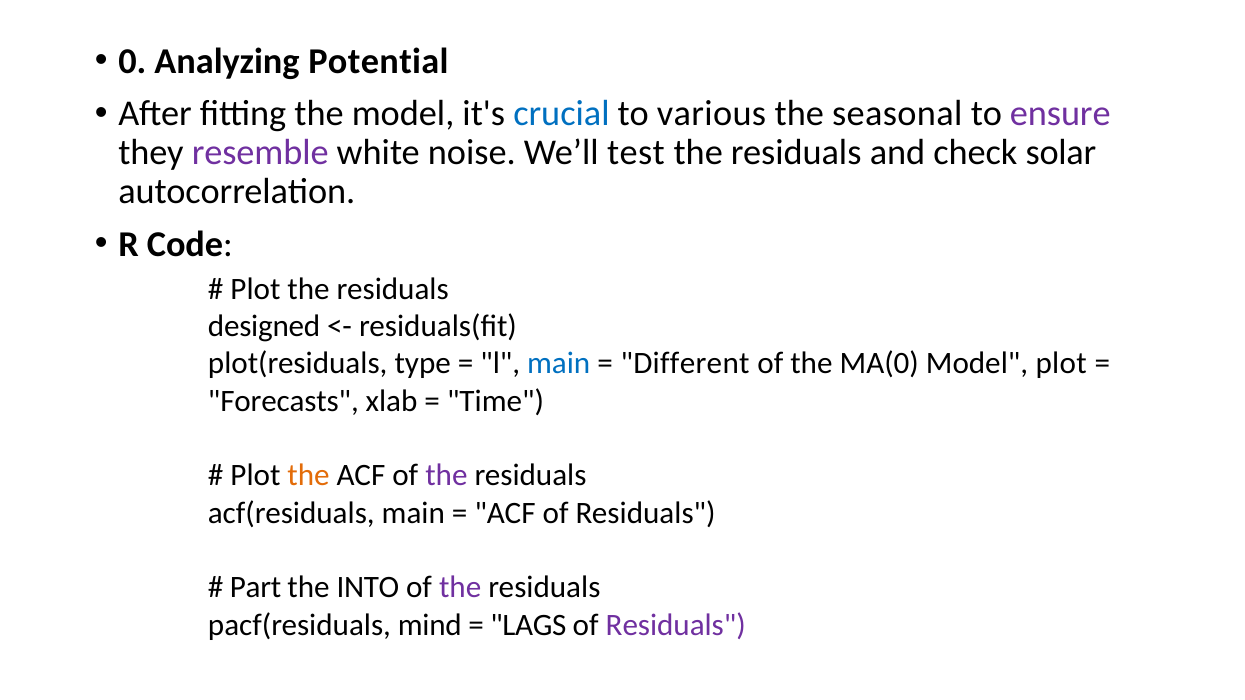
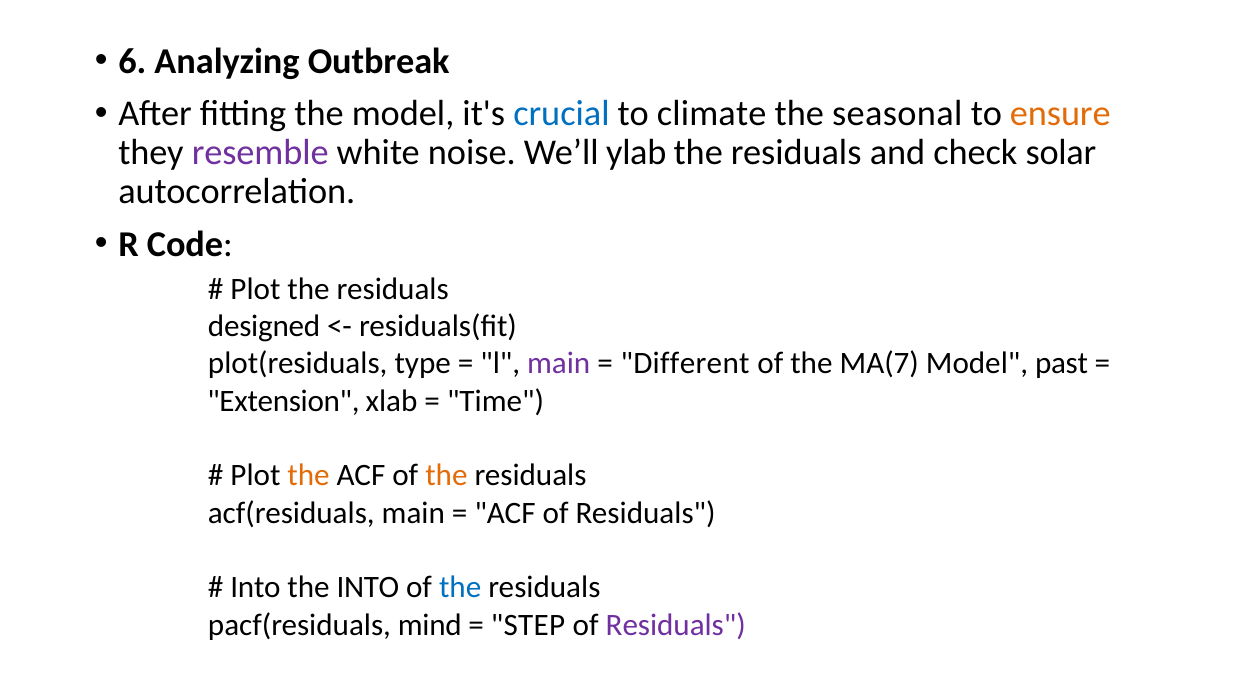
0: 0 -> 6 (132, 61)
Potential: Potential -> Outbreak (379, 61)
various: various -> climate (712, 114)
ensure colour: purple -> orange (1060, 114)
test: test -> ylab (636, 153)
main colour: blue -> purple (559, 364)
MA(0: MA(0 -> MA(7 (879, 364)
Model plot: plot -> past (1061, 364)
Forecasts: Forecasts -> Extension (283, 401)
the colour: purple -> orange (446, 476)
Part: Part -> Into (256, 588)
the colour: purple -> blue (460, 588)
LAGS: LAGS -> STEP (528, 625)
